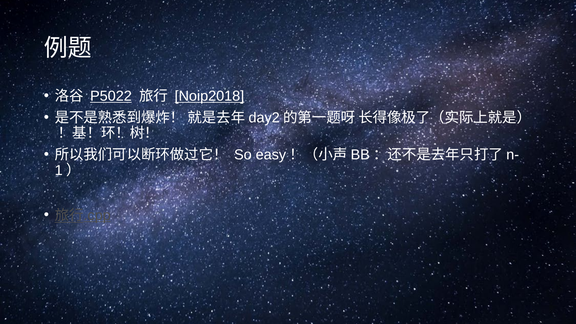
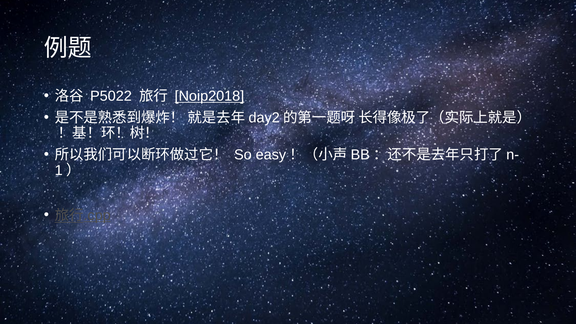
P5022 underline: present -> none (111, 96)
